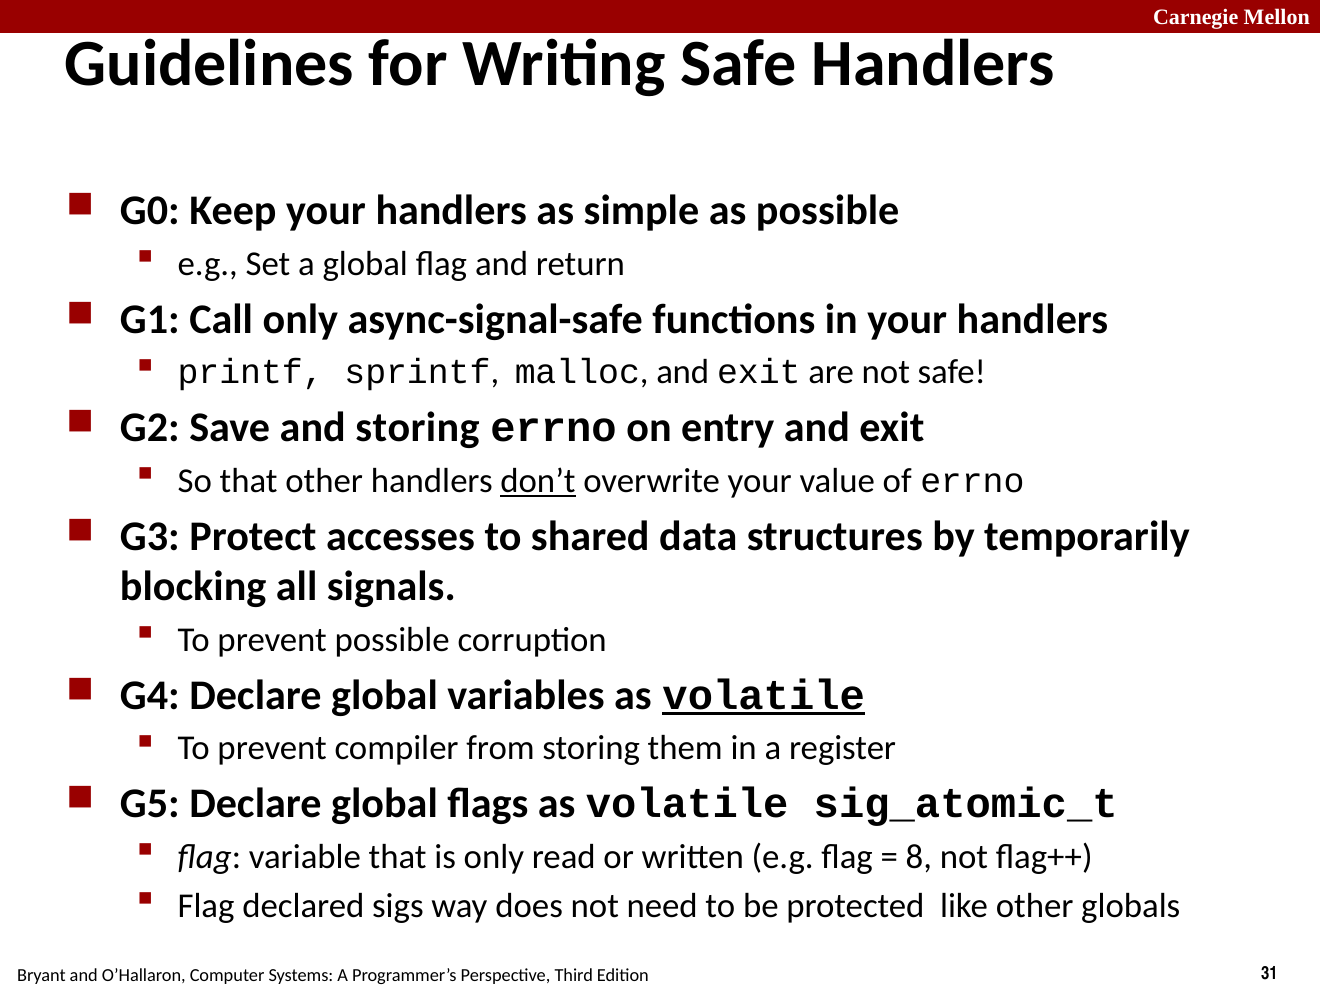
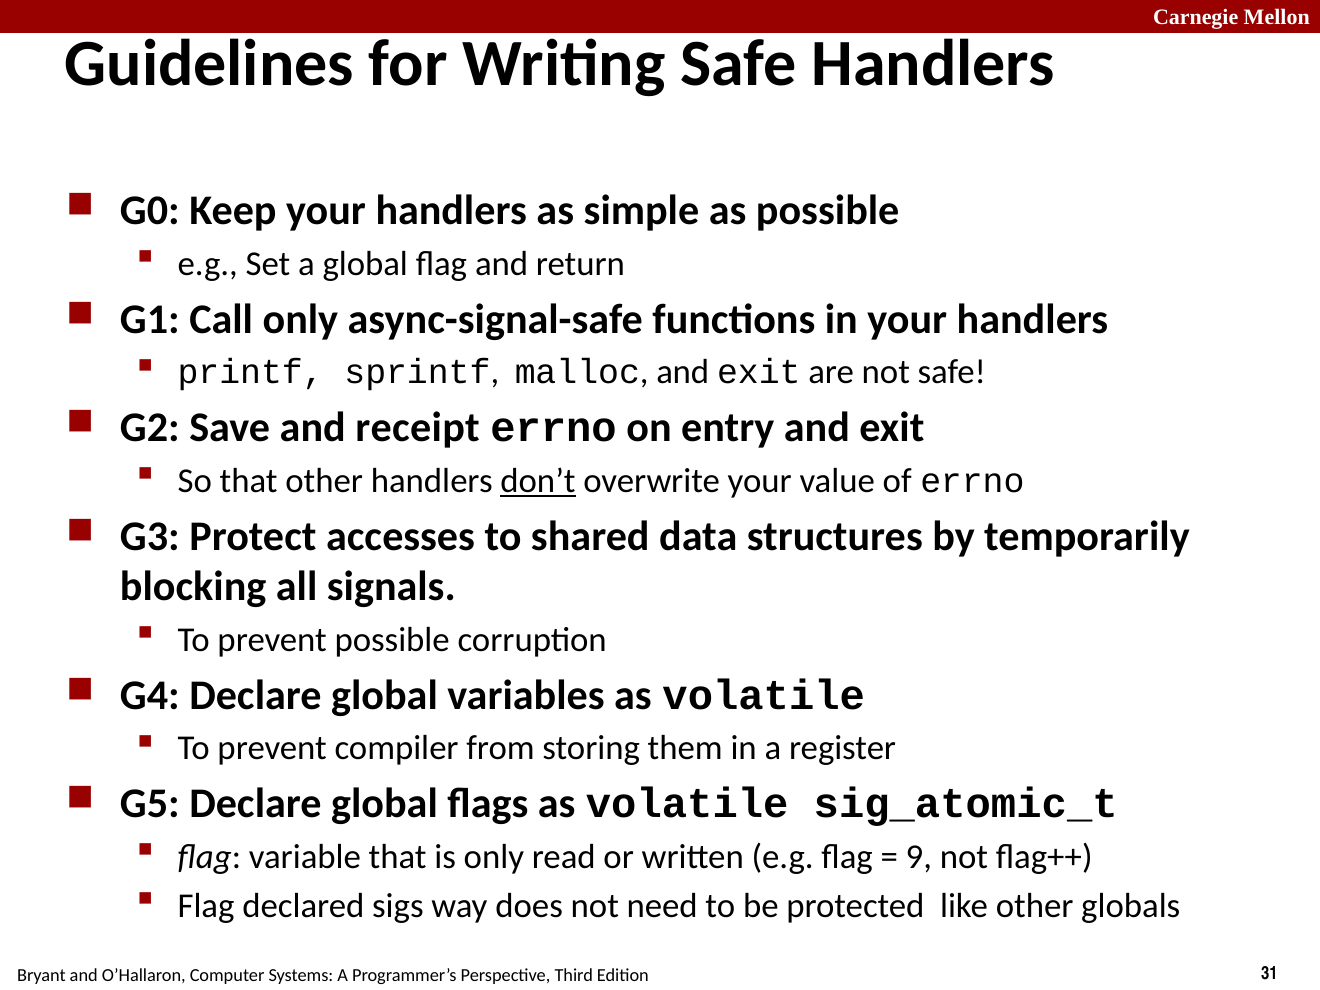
and storing: storing -> receipt (418, 428)
volatile underline: present -> none (764, 695)
8: 8 -> 9 (919, 857)
